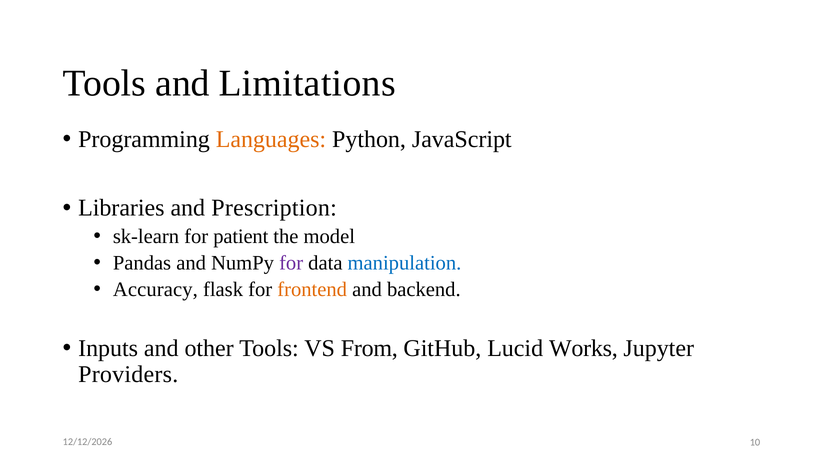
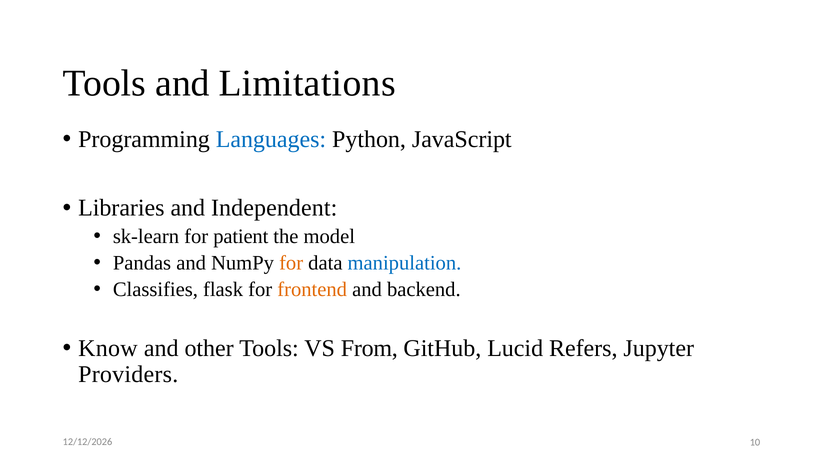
Languages colour: orange -> blue (271, 139)
Prescription: Prescription -> Independent (274, 208)
for colour: purple -> orange (291, 263)
Accuracy: Accuracy -> Classifies (155, 289)
Inputs: Inputs -> Know (108, 348)
Works: Works -> Refers (583, 348)
